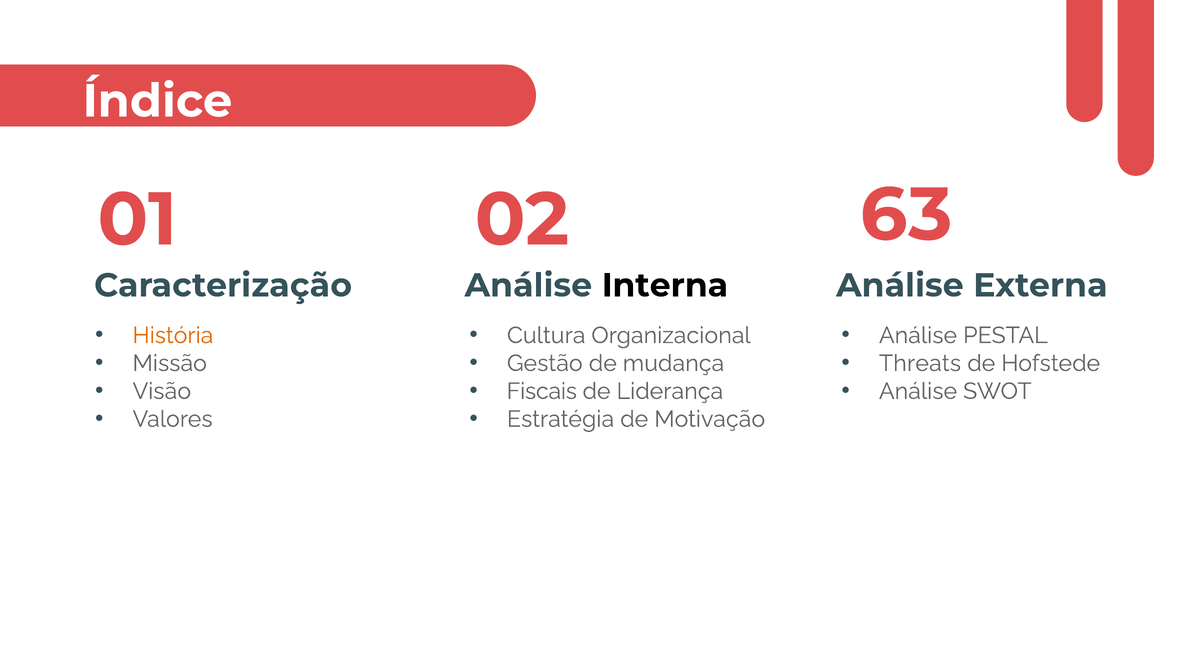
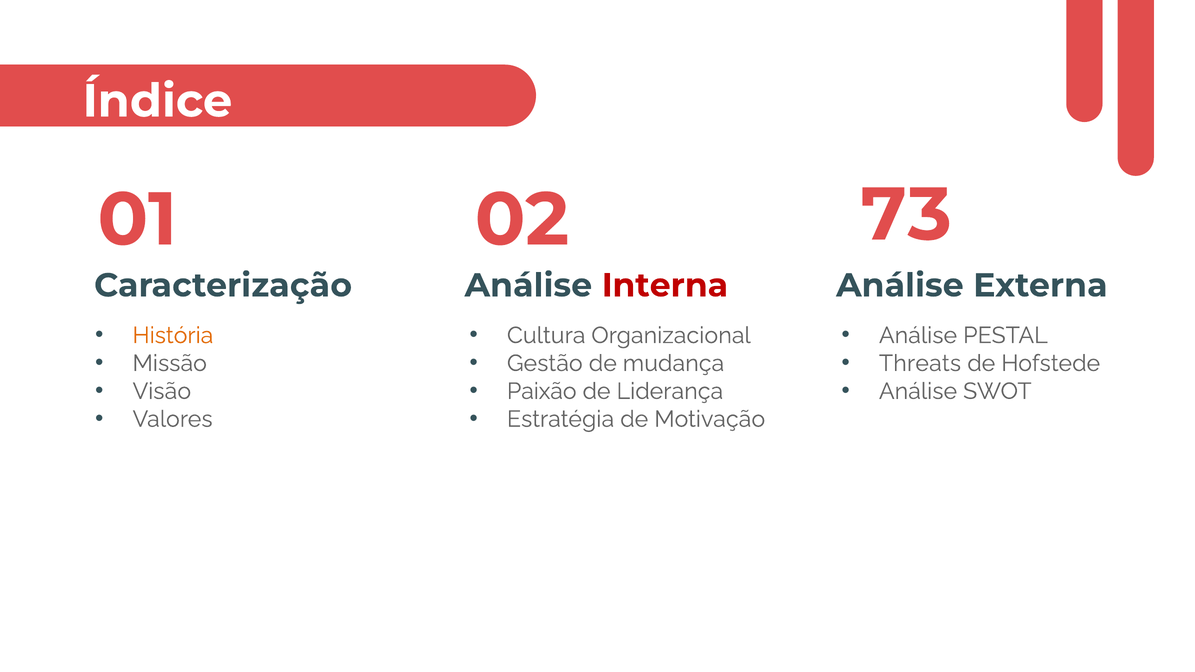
63: 63 -> 73 (906, 215)
Interna colour: black -> red (665, 286)
Fiscais: Fiscais -> Paixão (542, 391)
